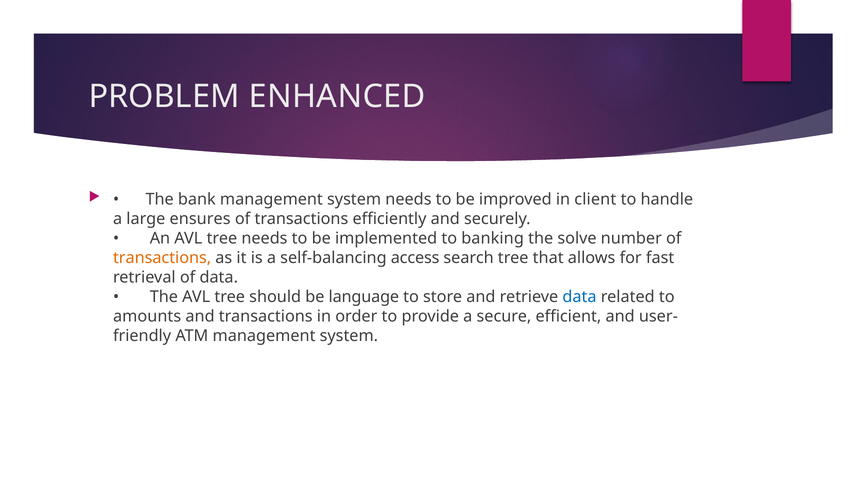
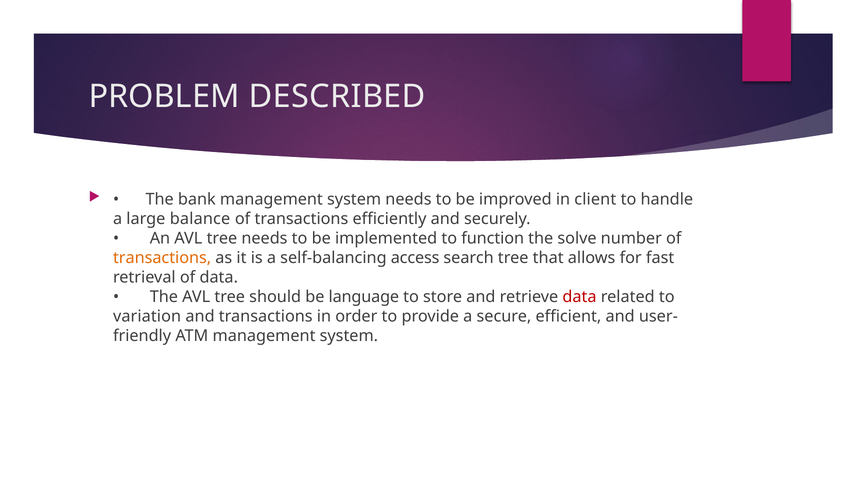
ENHANCED: ENHANCED -> DESCRIBED (337, 97)
ensures: ensures -> balance (200, 219)
banking: banking -> function (493, 238)
data colour: blue -> red (580, 297)
amounts: amounts -> variation (147, 316)
